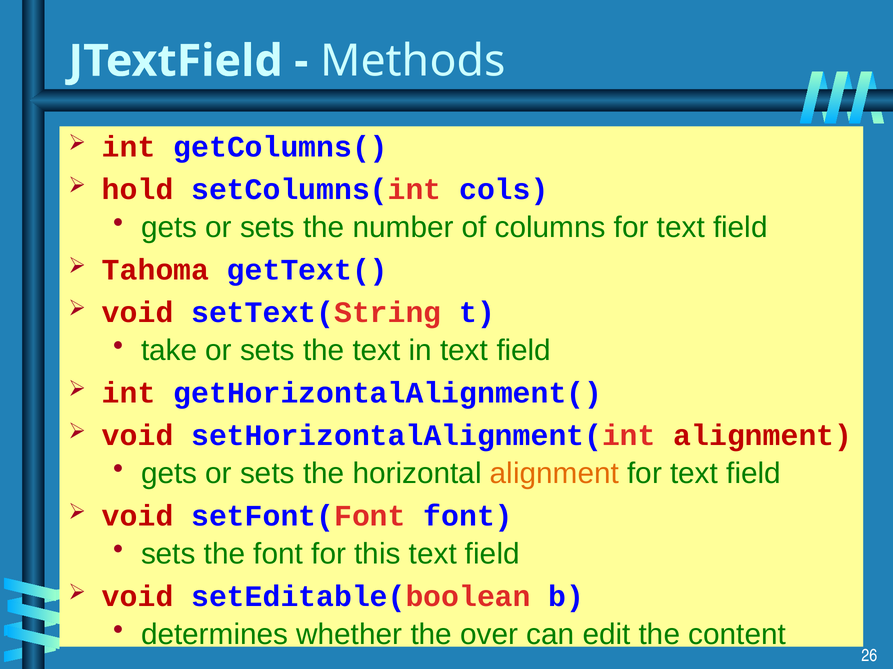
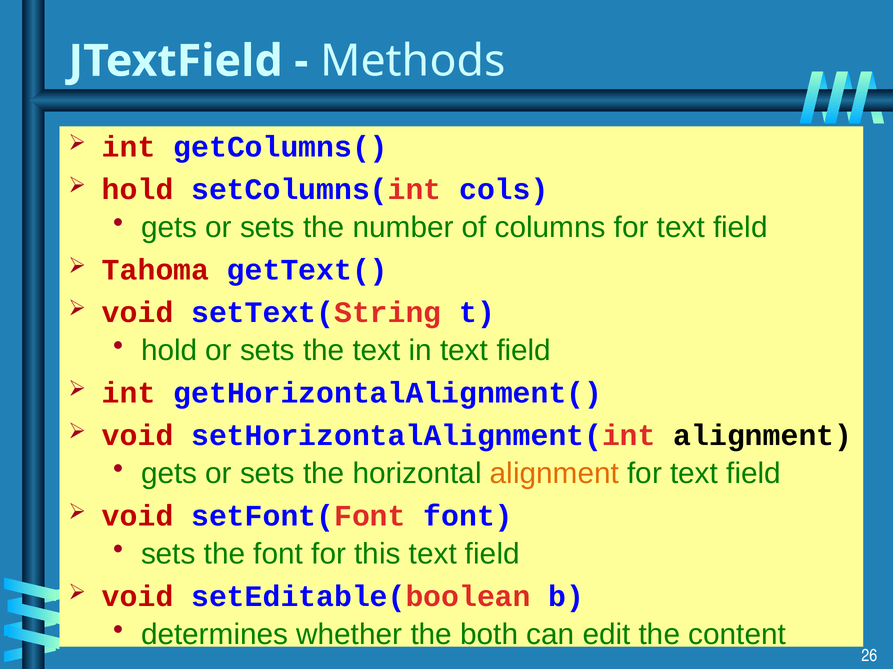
take: take -> hold (169, 351)
alignment colour: red -> black (763, 436)
over: over -> both (489, 635)
